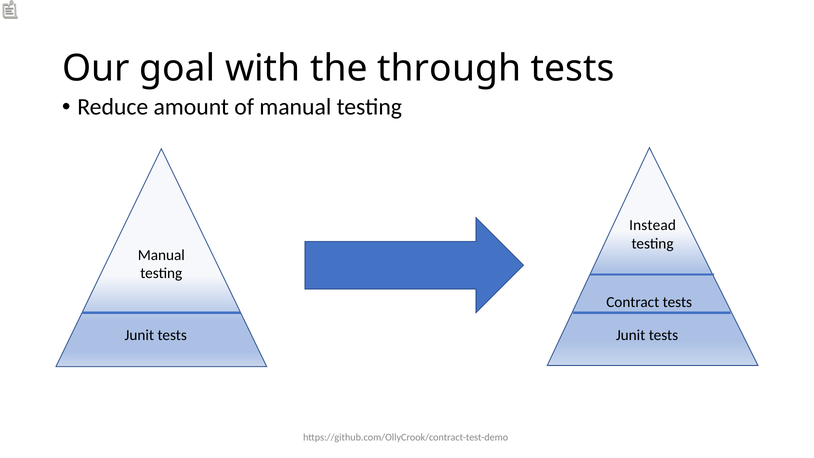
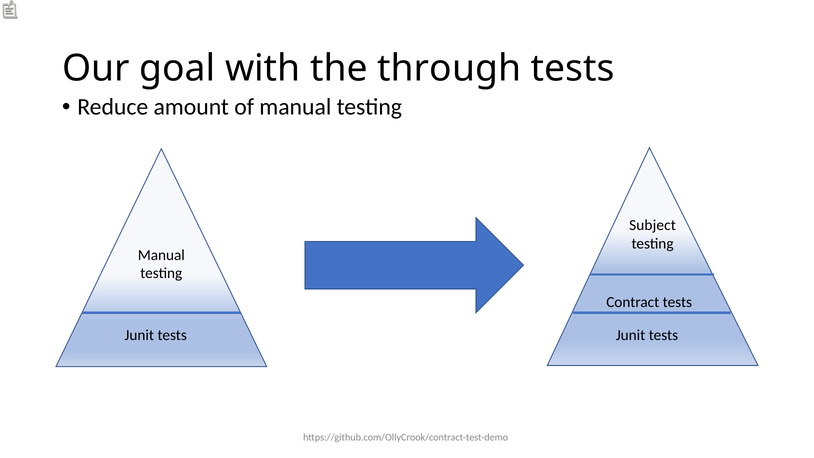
Instead: Instead -> Subject (653, 225)
